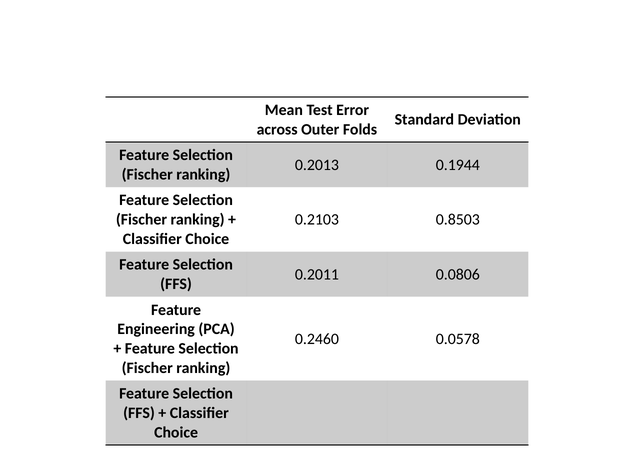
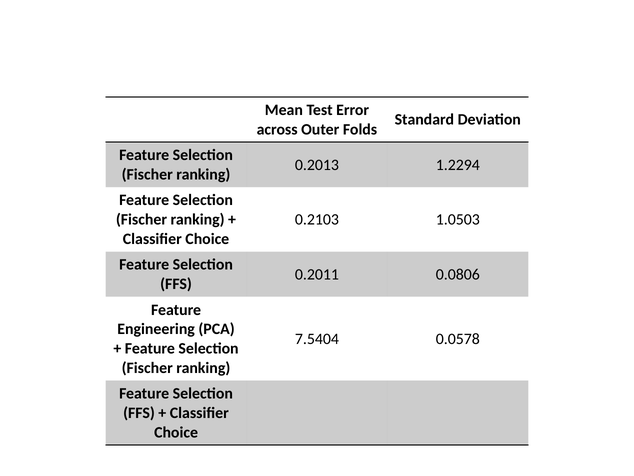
0.1944: 0.1944 -> 1.2294 (458, 165)
0.8503: 0.8503 -> 1.0503 (458, 219)
0.2460: 0.2460 -> 7.5404 (317, 339)
